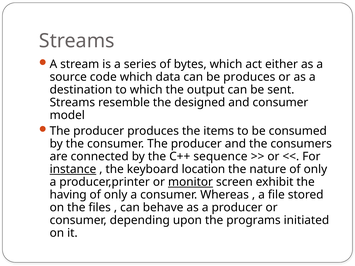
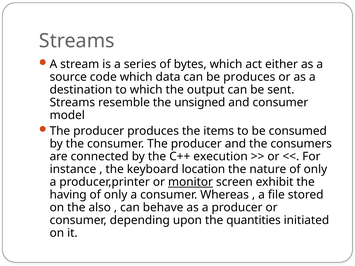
designed: designed -> unsigned (200, 103)
sequence: sequence -> execution (221, 157)
instance underline: present -> none (73, 169)
files: files -> also (100, 208)
programs: programs -> quantities (254, 220)
